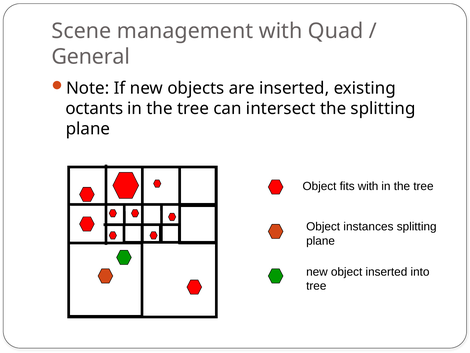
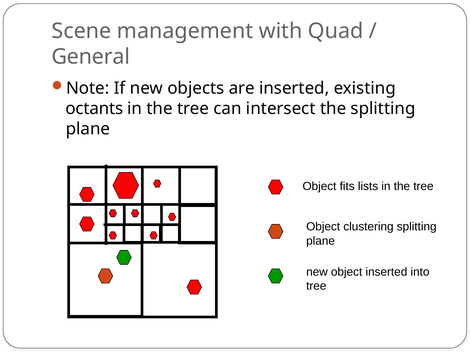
fits with: with -> lists (368, 186)
instances: instances -> clustering (368, 226)
